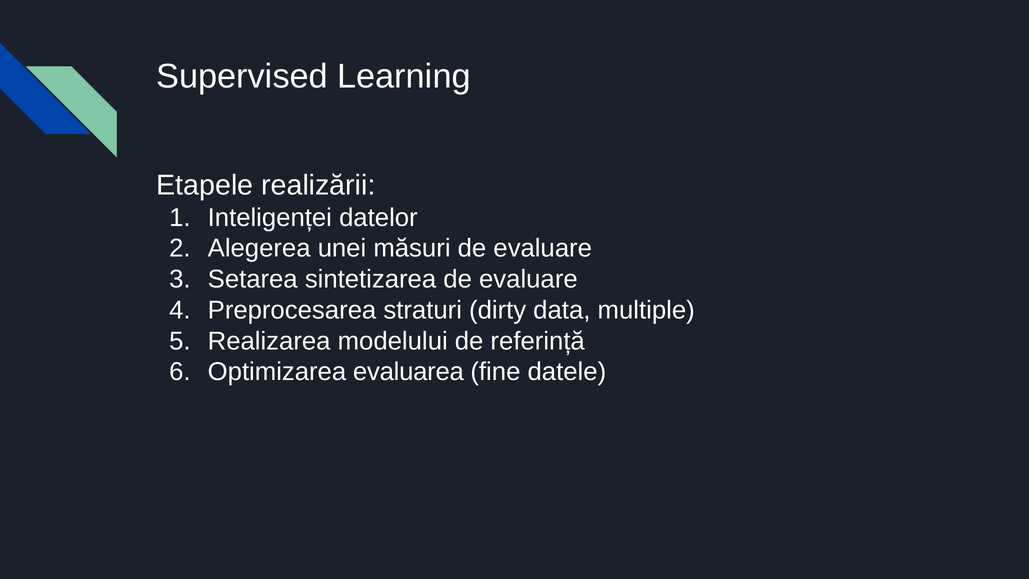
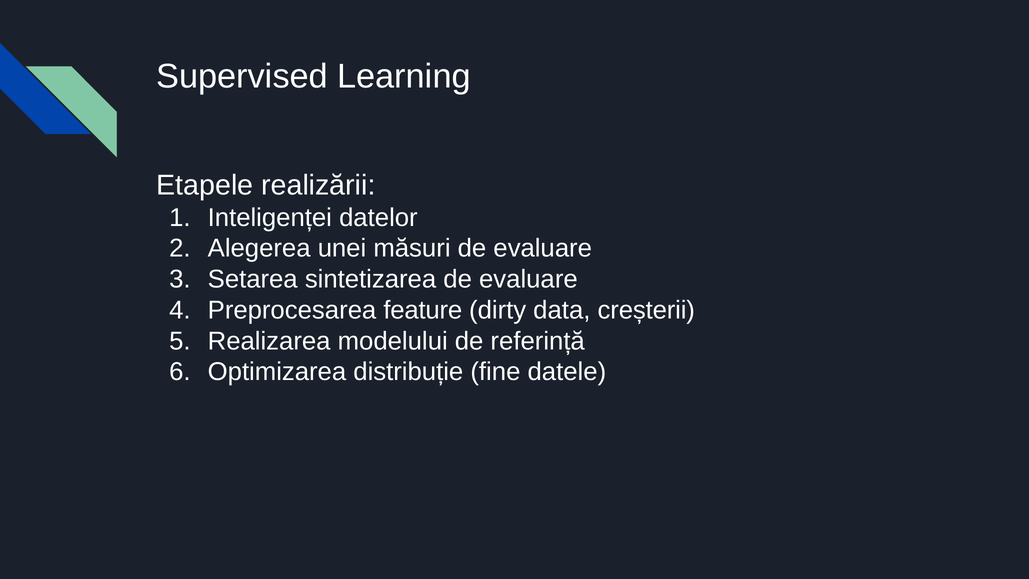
straturi: straturi -> feature (423, 310)
multiple: multiple -> creșterii (646, 310)
evaluarea: evaluarea -> distribuție (408, 372)
